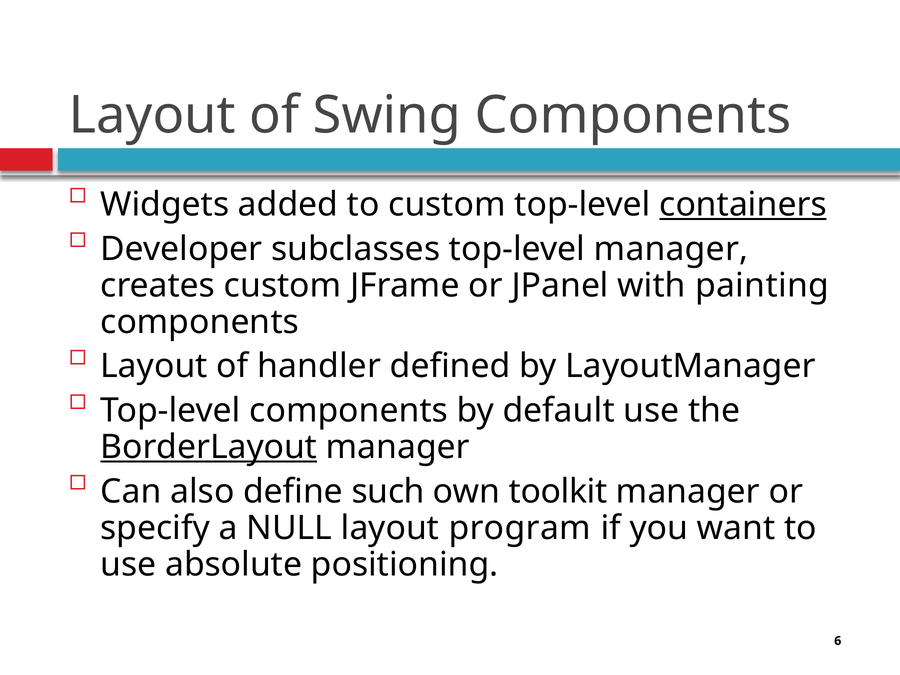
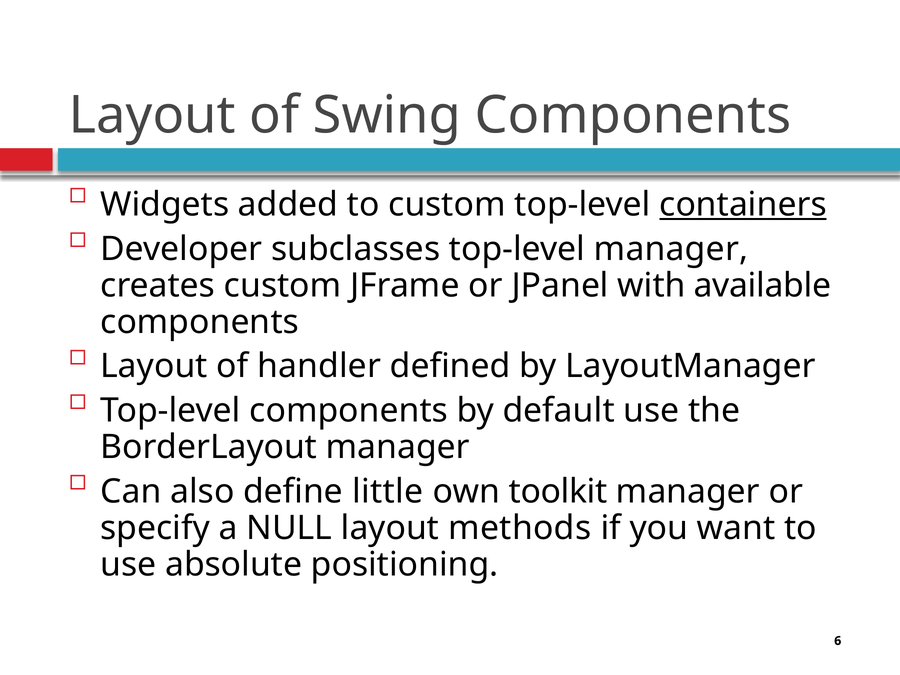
painting: painting -> available (762, 285)
BorderLayout underline: present -> none (209, 447)
such: such -> little (388, 491)
program: program -> methods (520, 528)
